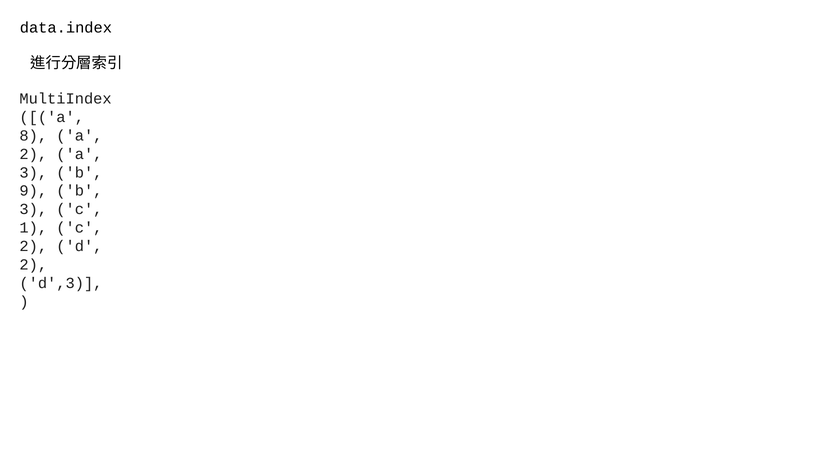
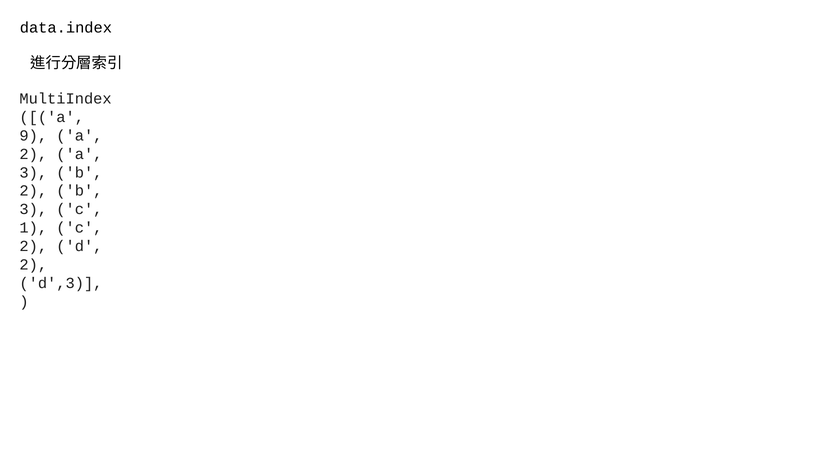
8: 8 -> 9 (33, 136)
9: 9 -> 2 (33, 191)
